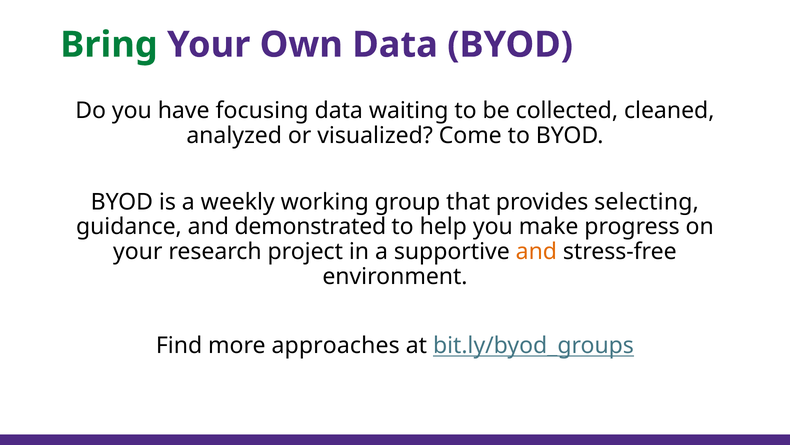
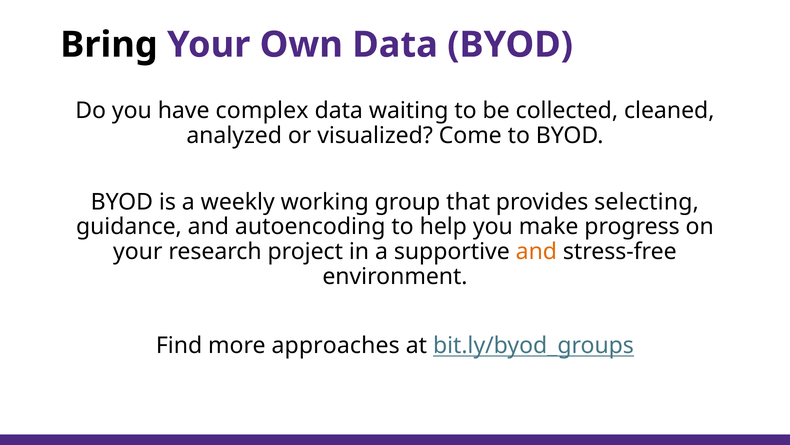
Bring colour: green -> black (109, 45)
focusing: focusing -> complex (262, 111)
demonstrated: demonstrated -> autoencoding (310, 226)
